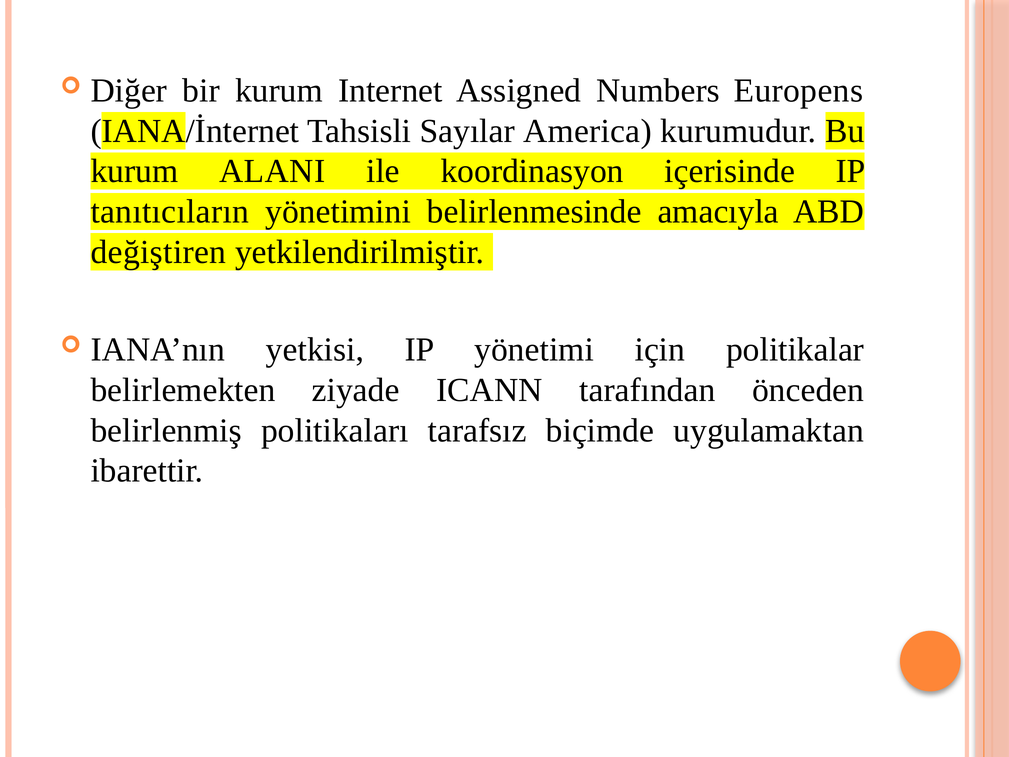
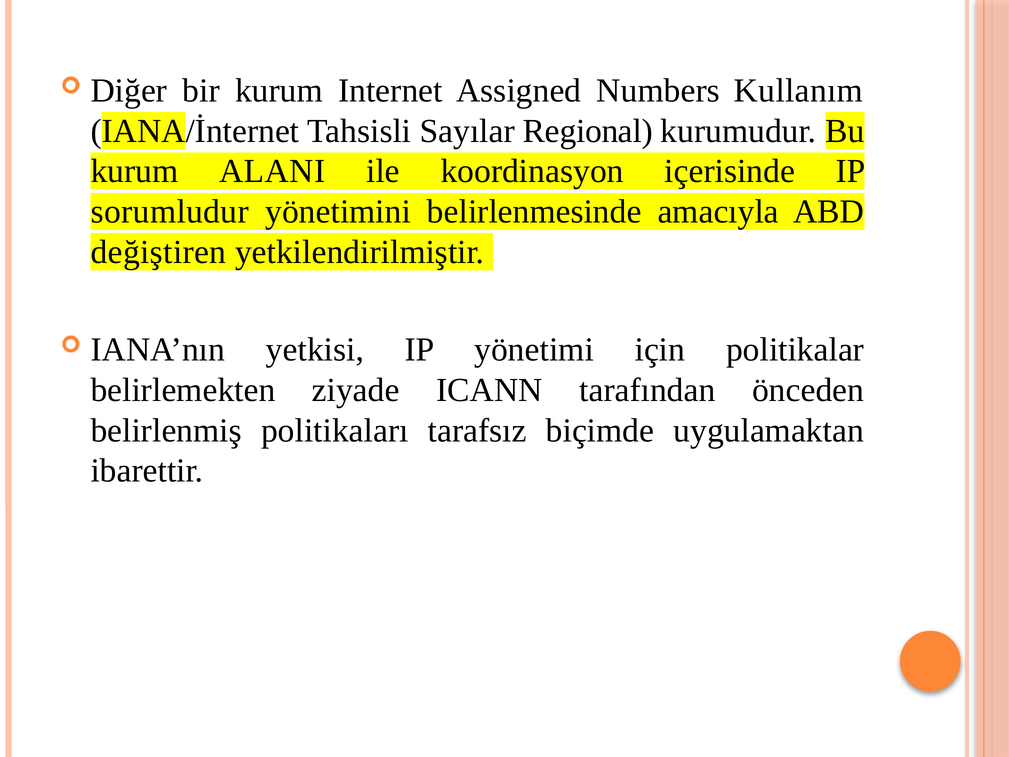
Europens: Europens -> Kullanım (798, 91)
America: America -> Regional (588, 131)
tanıtıcıların: tanıtıcıların -> sorumludur (170, 212)
